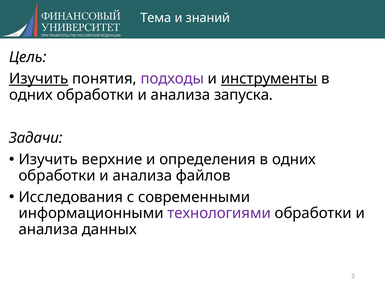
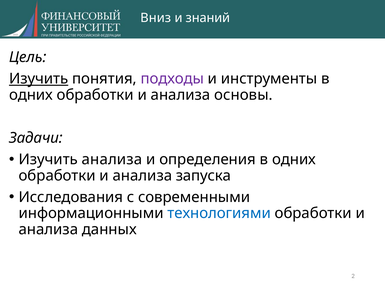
Тема: Тема -> Вниз (156, 18)
инструменты underline: present -> none (269, 79)
запуска: запуска -> основы (243, 95)
Изучить верхние: верхние -> анализа (112, 159)
файлов: файлов -> запуска (203, 175)
технологиями colour: purple -> blue (219, 213)
